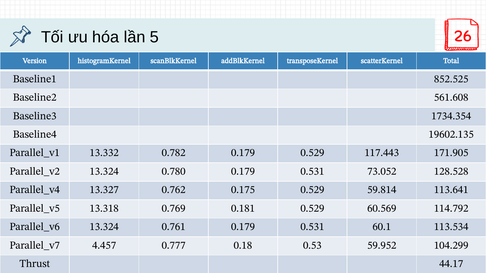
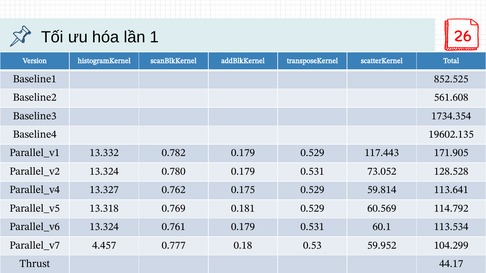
5: 5 -> 1 (154, 37)
